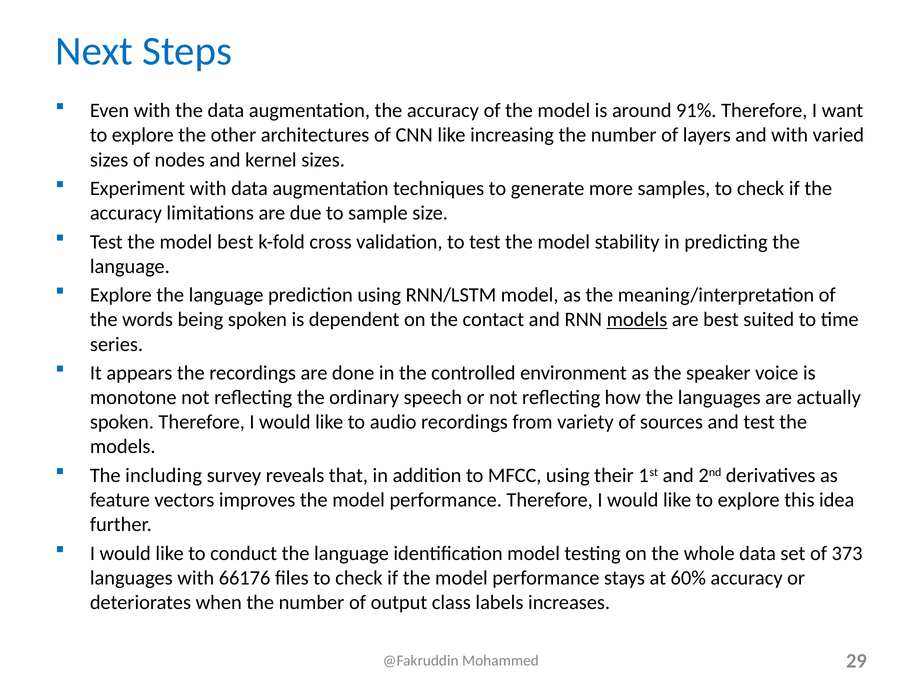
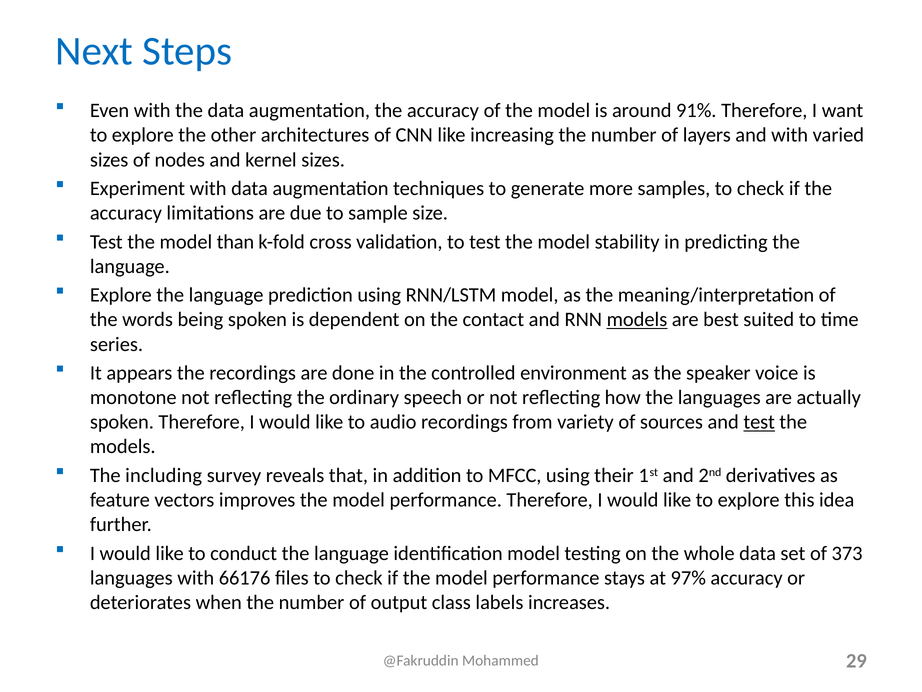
model best: best -> than (235, 242)
test underline: none -> present (759, 422)
60%: 60% -> 97% (688, 577)
